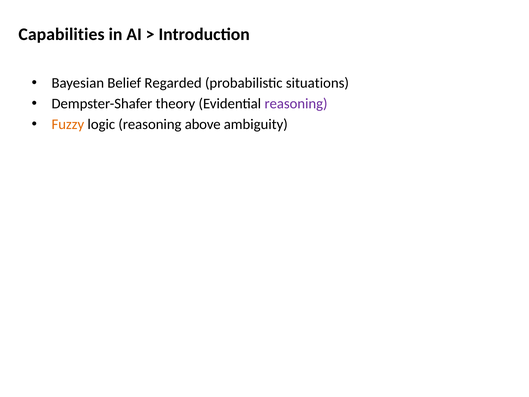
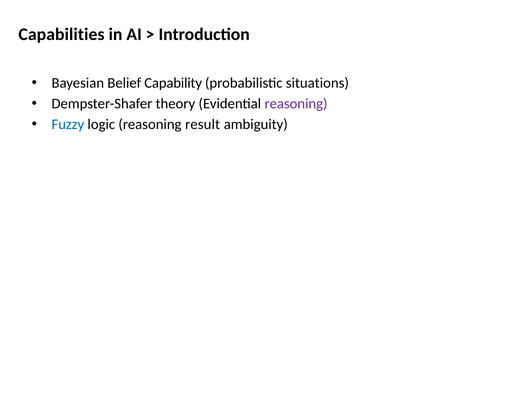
Regarded: Regarded -> Capability (173, 83)
Fuzzy colour: orange -> blue (68, 124)
above: above -> result (203, 124)
